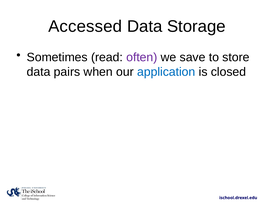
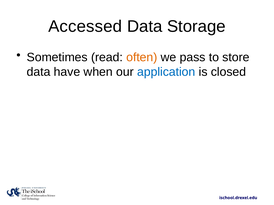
often colour: purple -> orange (142, 57)
save: save -> pass (193, 57)
pairs: pairs -> have (67, 72)
